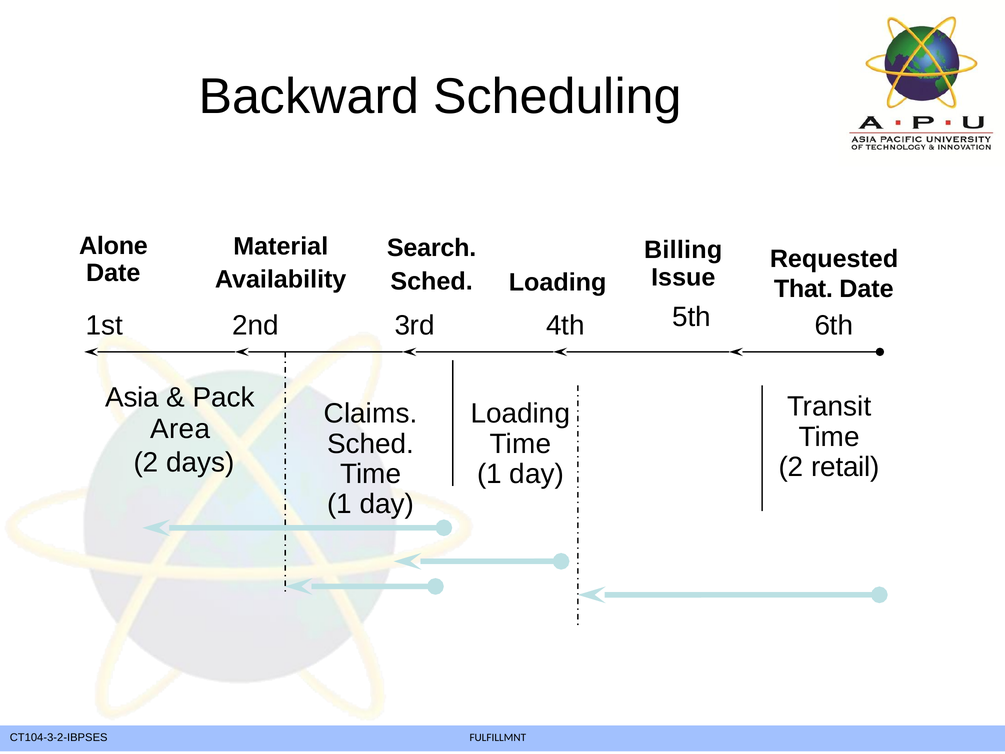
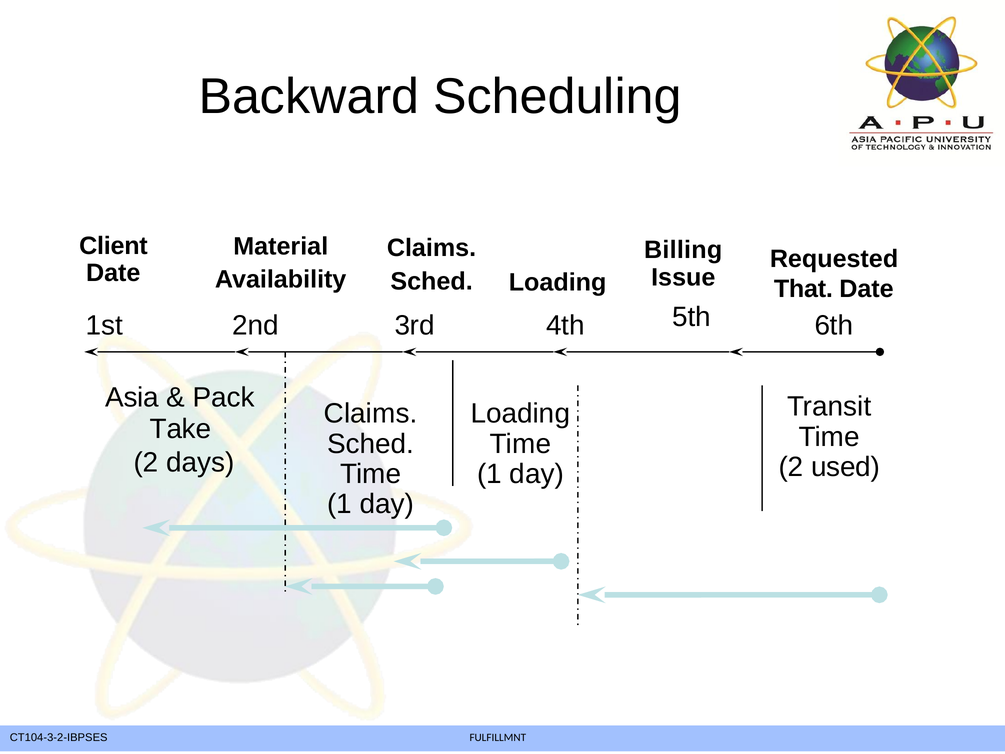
Alone: Alone -> Client (113, 246)
Search: Search -> Claims (432, 248)
Area: Area -> Take (180, 429)
retail: retail -> used (846, 467)
